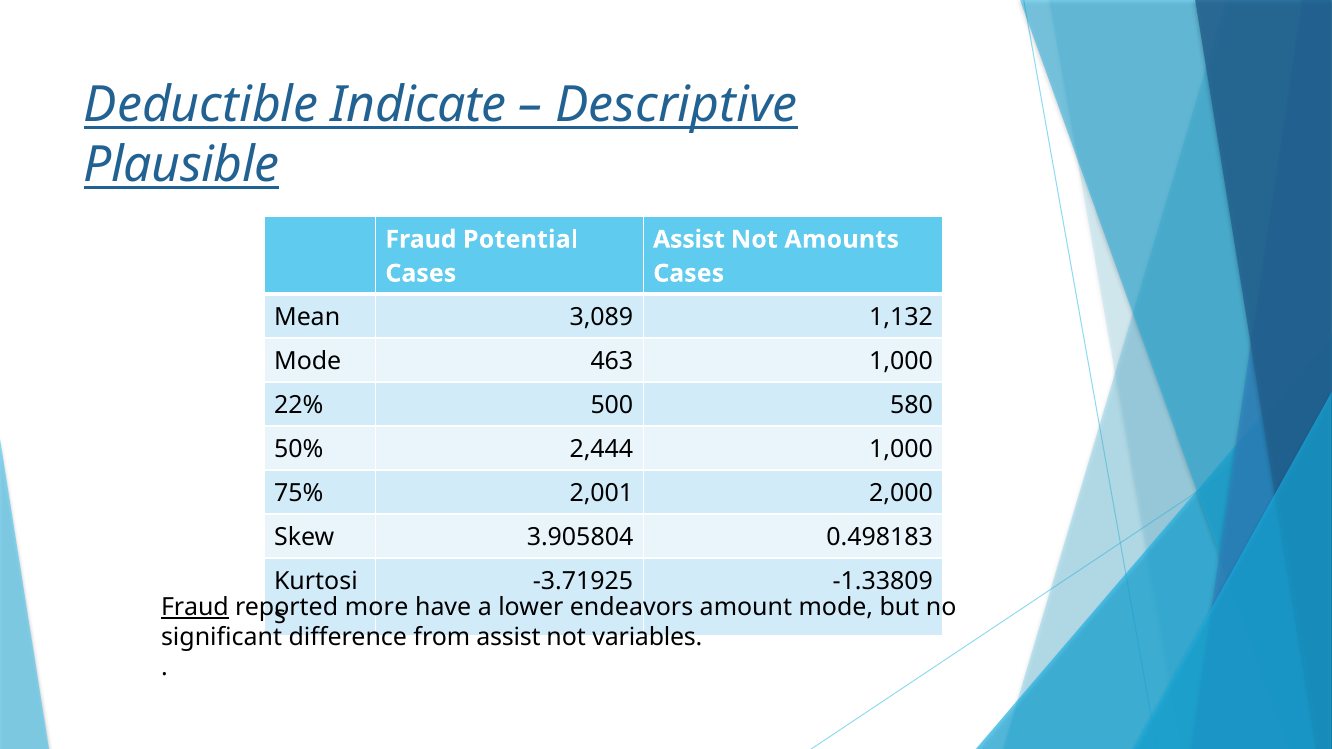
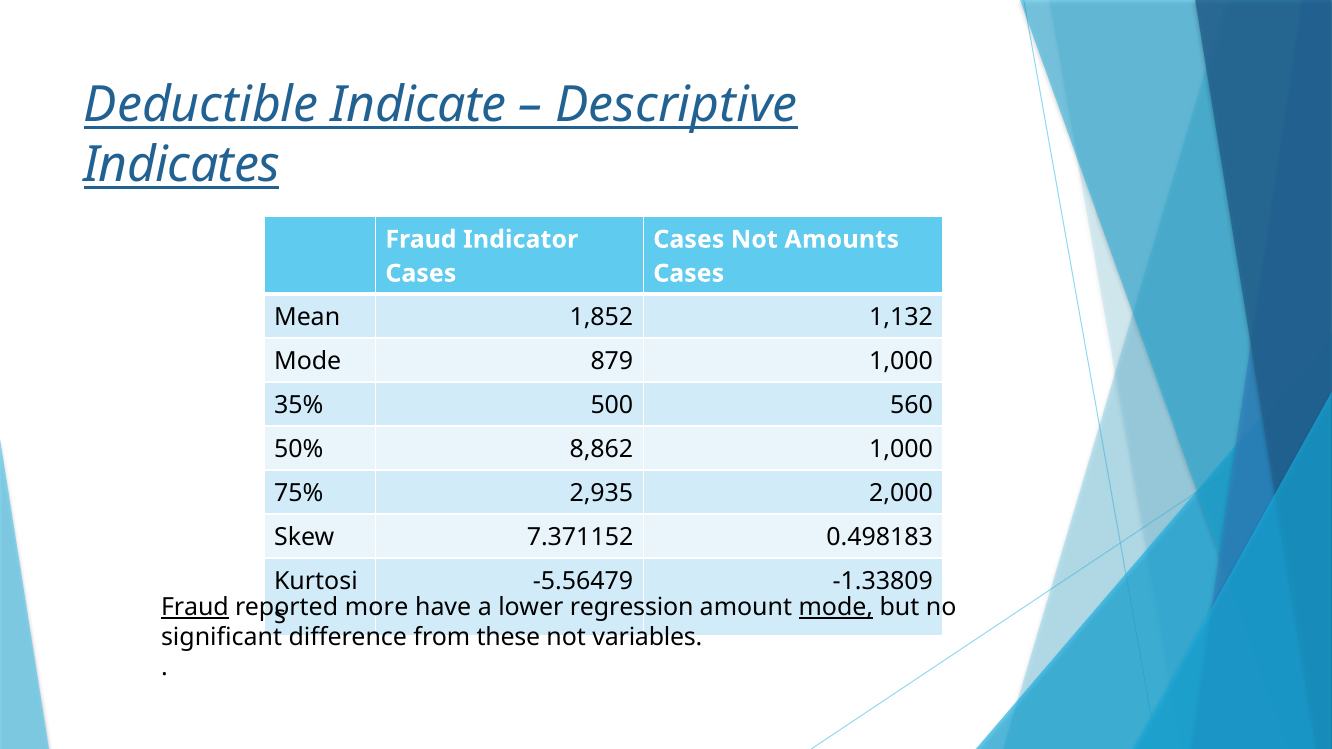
Plausible: Plausible -> Indicates (182, 165)
Potential: Potential -> Indicator (521, 239)
Assist: Assist -> Cases (689, 239)
3,089: 3,089 -> 1,852 (601, 317)
463: 463 -> 879 (612, 362)
22%: 22% -> 35% (299, 406)
580: 580 -> 560 (912, 406)
2,444: 2,444 -> 8,862 (601, 450)
2,001: 2,001 -> 2,935 (601, 494)
3.905804: 3.905804 -> 7.371152 (580, 538)
-3.71925: -3.71925 -> -5.56479 (583, 582)
endeavors: endeavors -> regression (632, 607)
mode underline: none -> present (836, 607)
from assist: assist -> these (508, 637)
